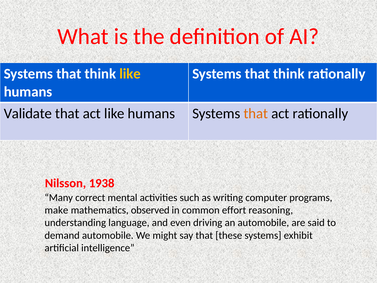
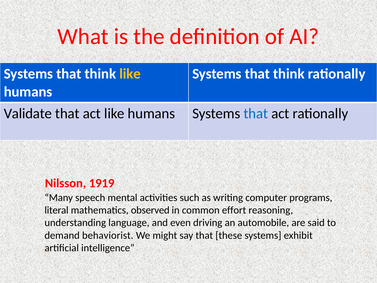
that colour: orange -> blue (256, 113)
1938: 1938 -> 1919 (102, 183)
correct: correct -> speech (90, 197)
make: make -> literal (57, 210)
demand automobile: automobile -> behaviorist (108, 235)
